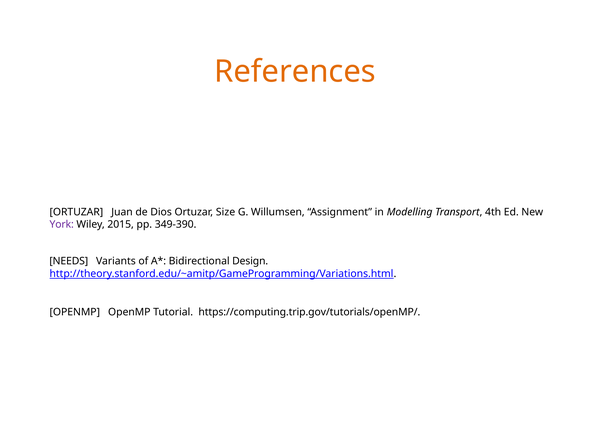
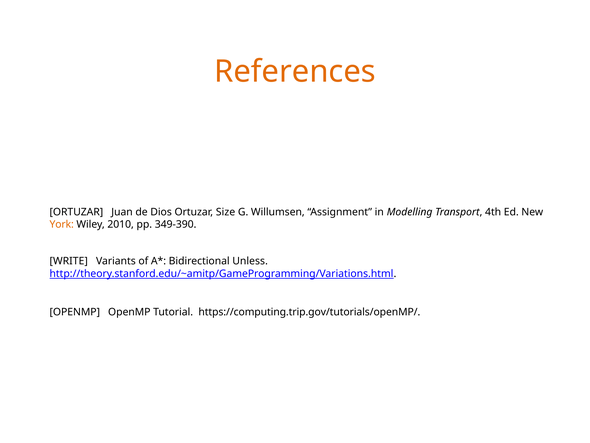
York colour: purple -> orange (62, 224)
2015: 2015 -> 2010 (121, 224)
NEEDS: NEEDS -> WRITE (69, 261)
Design: Design -> Unless (250, 261)
